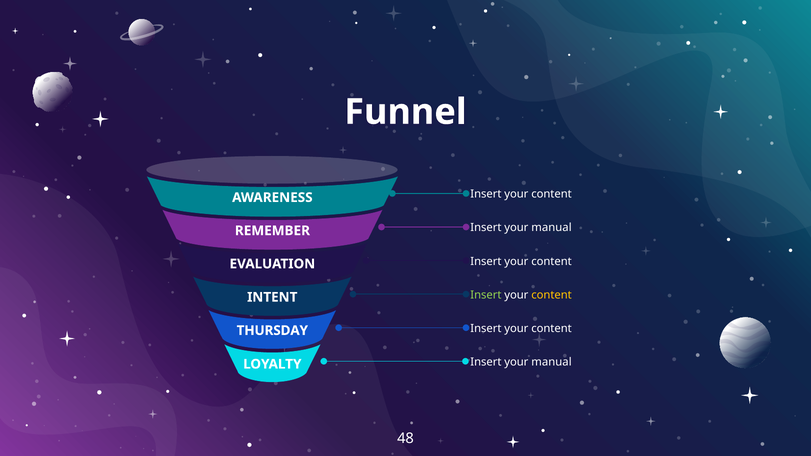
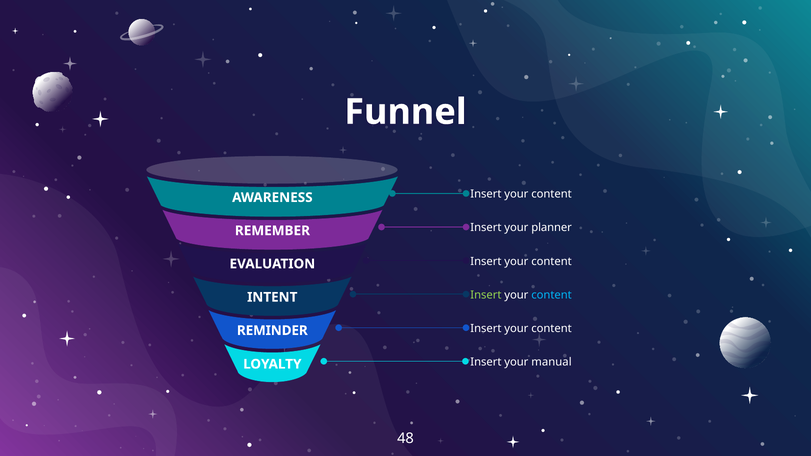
manual: manual -> planner (552, 228)
content colour: yellow -> light blue (552, 295)
THURSDAY: THURSDAY -> REMINDER (272, 331)
